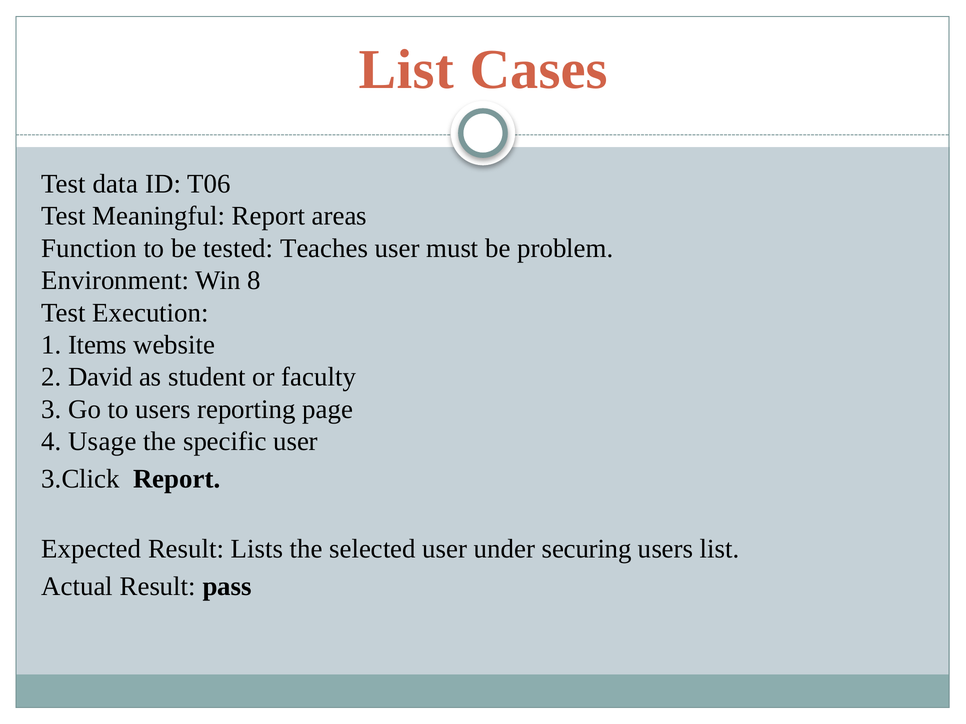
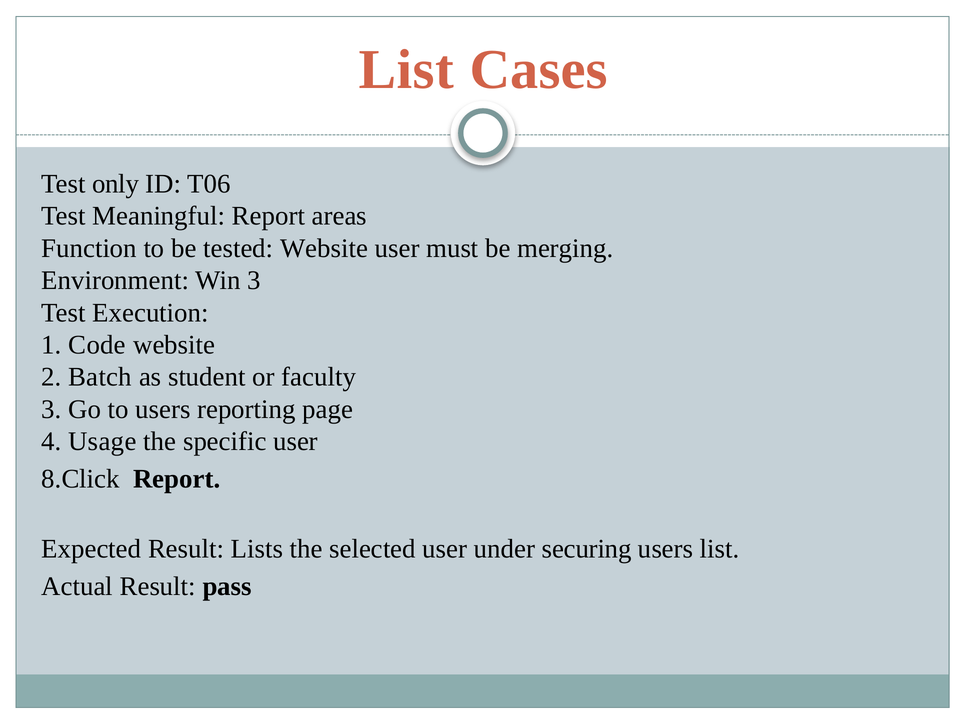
data: data -> only (116, 184)
tested Teaches: Teaches -> Website (324, 248)
problem: problem -> merging (565, 248)
Win 8: 8 -> 3 (254, 281)
Items: Items -> Code (97, 345)
David: David -> Batch (100, 377)
3.Click: 3.Click -> 8.Click (80, 479)
